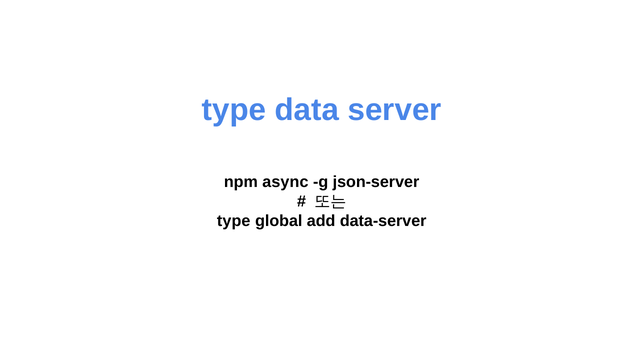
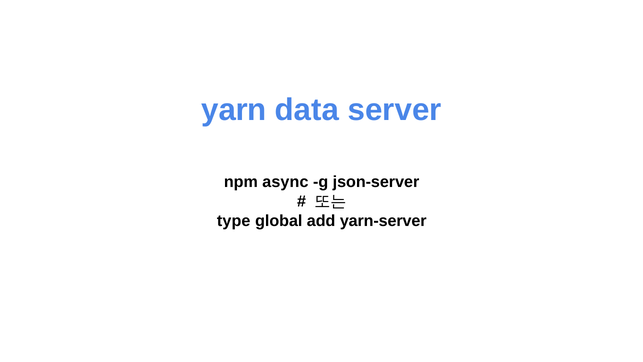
type: type -> yarn (234, 110)
data-server: data-server -> yarn-server (383, 221)
